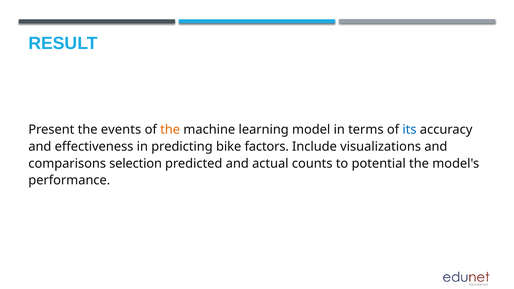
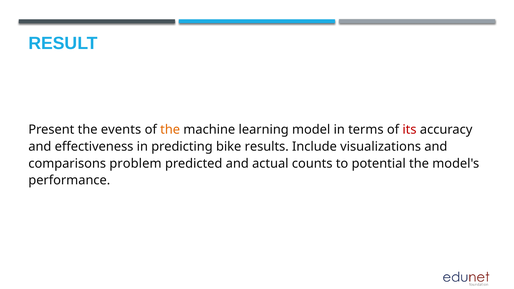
its colour: blue -> red (409, 130)
factors: factors -> results (267, 147)
selection: selection -> problem (135, 164)
